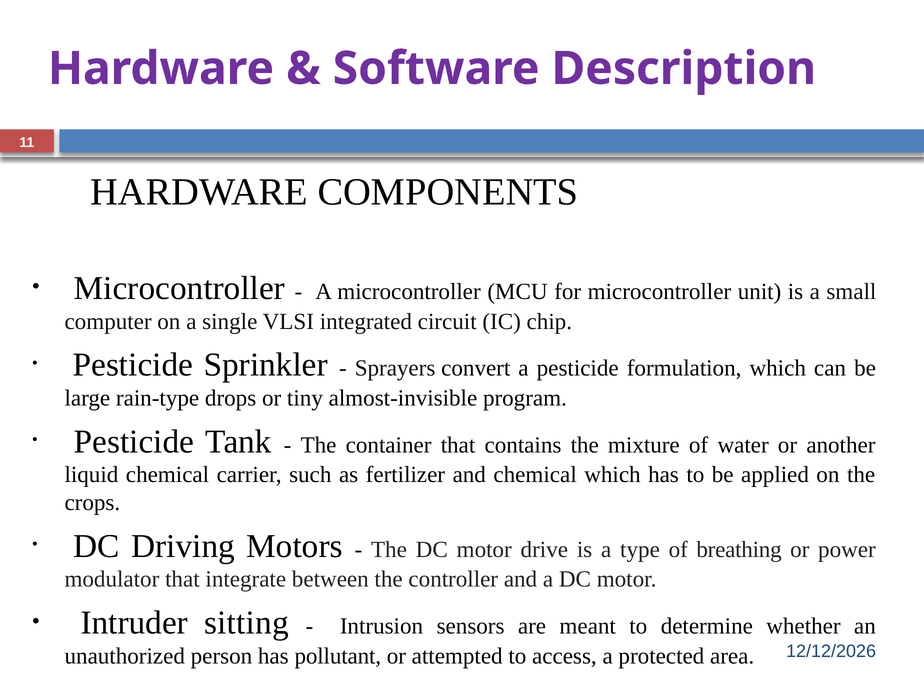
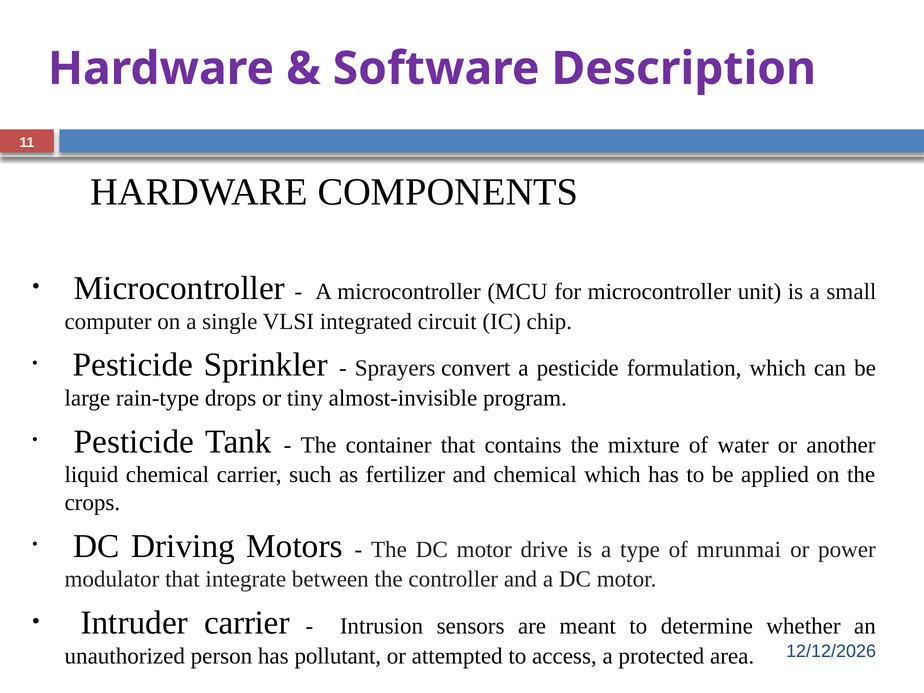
breathing: breathing -> mrunmai (739, 550)
Intruder sitting: sitting -> carrier (247, 623)
